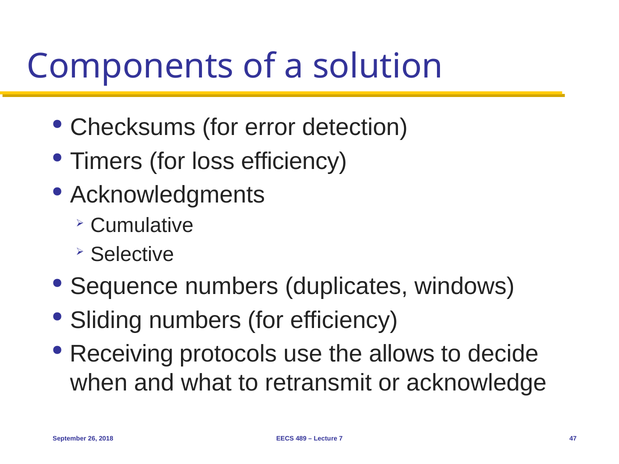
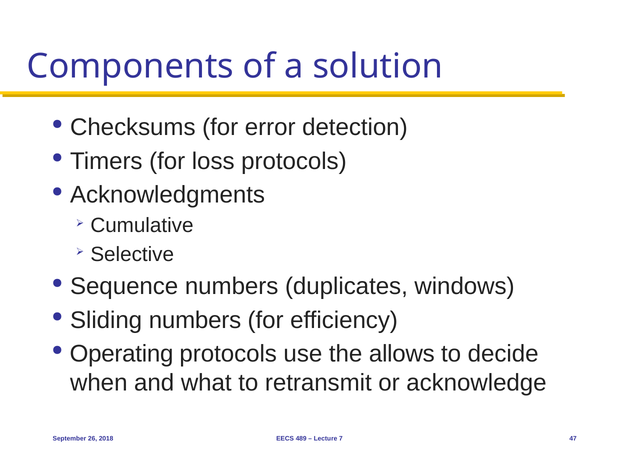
loss efficiency: efficiency -> protocols (294, 161)
Receiving: Receiving -> Operating (122, 354)
